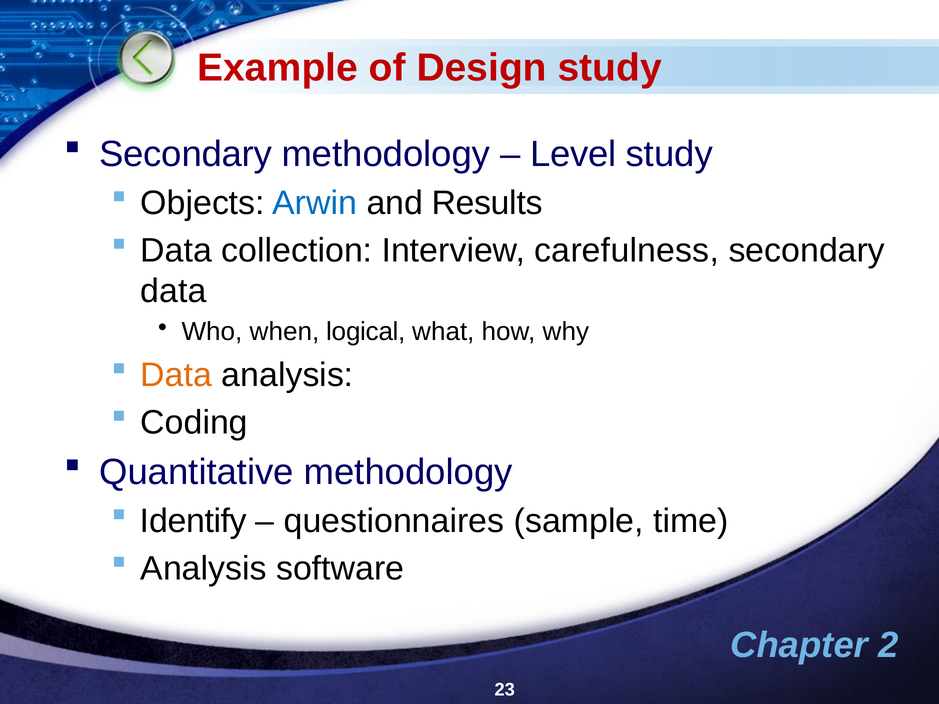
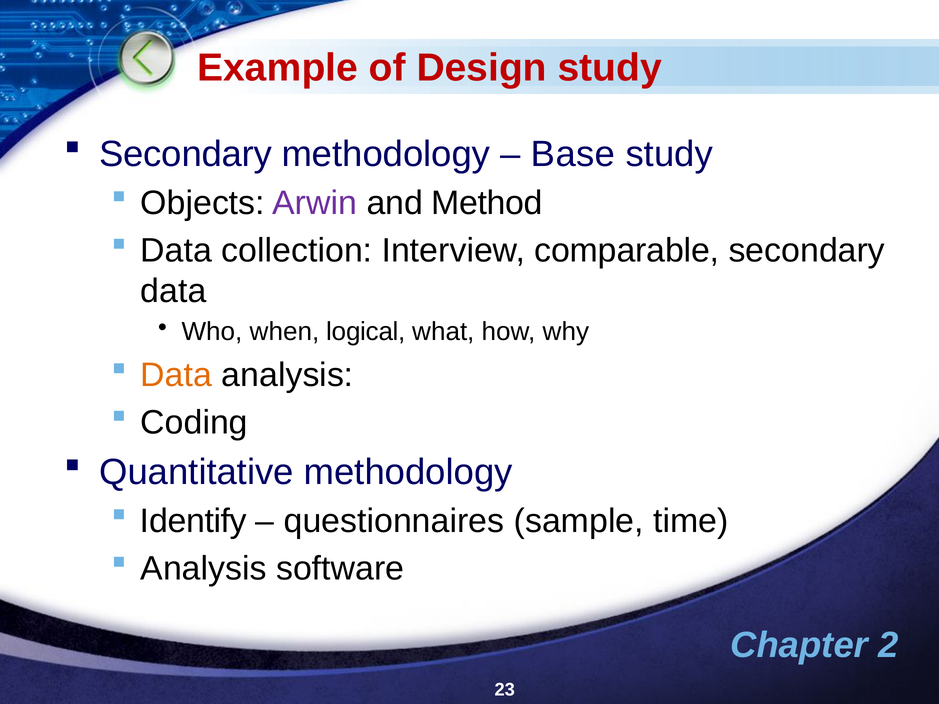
Level: Level -> Base (573, 154)
Arwin colour: blue -> purple (315, 203)
Results: Results -> Method (487, 203)
carefulness: carefulness -> comparable (627, 251)
